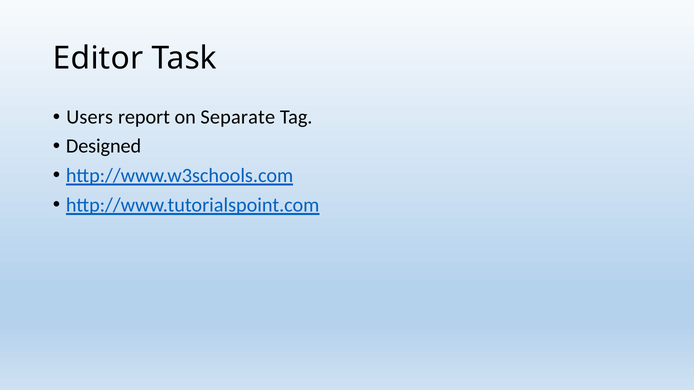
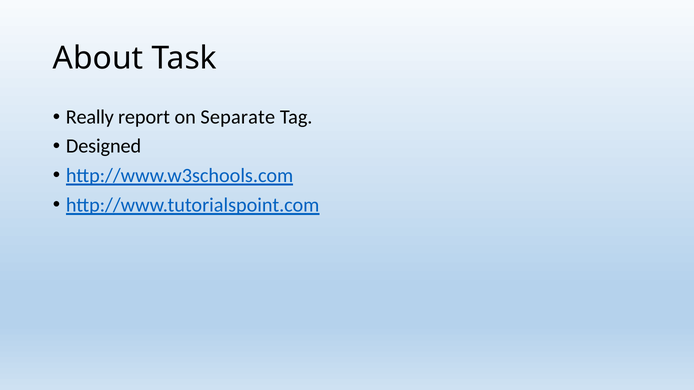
Editor: Editor -> About (98, 58)
Users: Users -> Really (90, 117)
